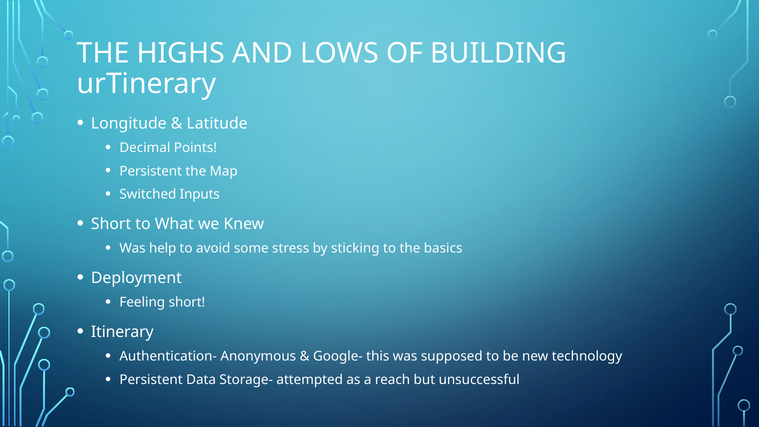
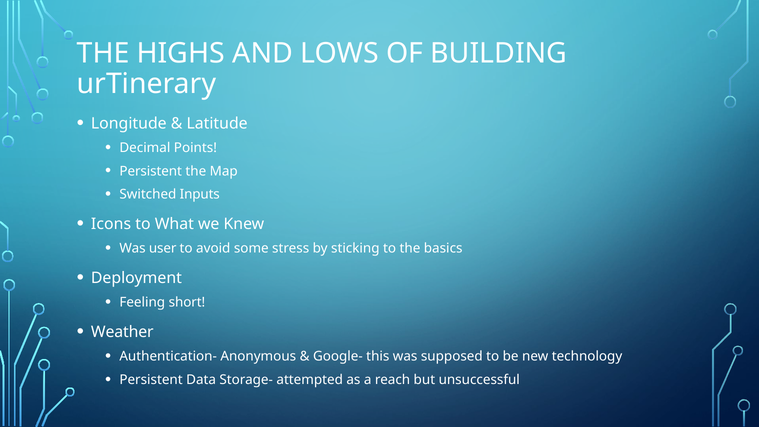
Short: Short -> Icons (111, 224)
help: help -> user (163, 248)
Itinerary: Itinerary -> Weather (122, 332)
